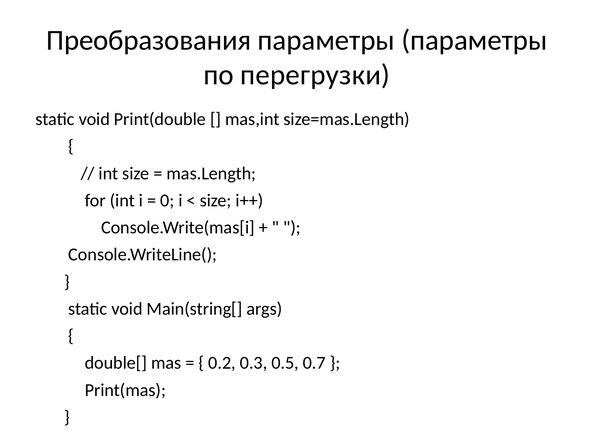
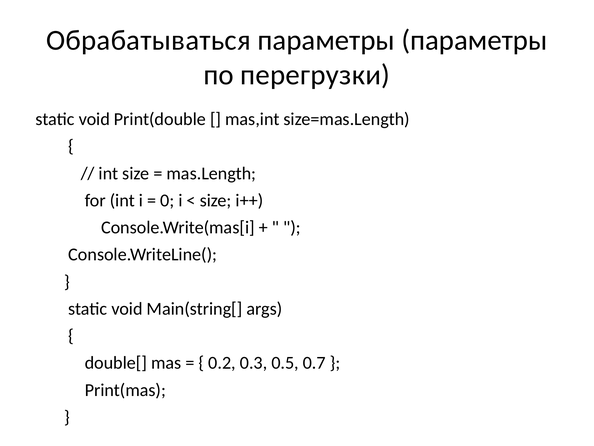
Преобразования: Преобразования -> Обрабатываться (148, 40)
